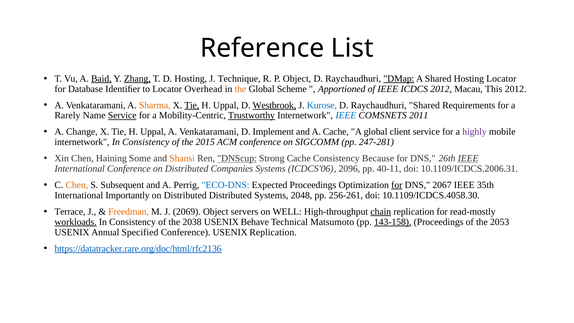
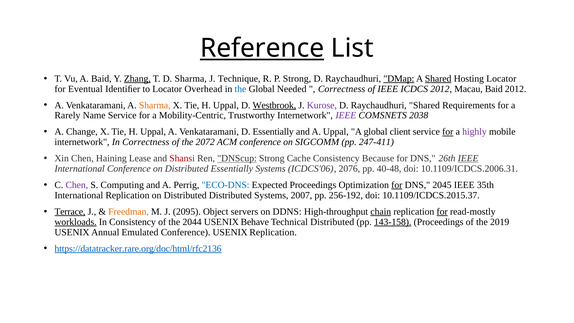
Reference underline: none -> present (262, 48)
Baid underline: present -> none (101, 79)
D Hosting: Hosting -> Sharma (191, 79)
P Object: Object -> Strong (297, 79)
Shared underline: none -> present (438, 79)
Database: Database -> Eventual (85, 89)
the colour: orange -> blue (240, 89)
Scheme: Scheme -> Needed (292, 89)
Apportioned: Apportioned -> Correctness (342, 89)
Macau This: This -> Baid (494, 89)
Tie underline: present -> none (192, 105)
Kurose colour: blue -> purple (322, 105)
Service underline: present -> none (122, 115)
Trustworthy underline: present -> none (252, 115)
IEEE colour: blue -> purple (346, 115)
2011: 2011 -> 2038 (419, 115)
D Implement: Implement -> Essentially (273, 132)
A Cache: Cache -> Uppal (336, 132)
for underline: none -> present (448, 132)
internetwork In Consistency: Consistency -> Correctness (146, 142)
2015: 2015 -> 2072 (205, 142)
247-281: 247-281 -> 247-411 (376, 142)
Some: Some -> Lease (140, 158)
Shansi colour: orange -> red (182, 158)
Distributed Companies: Companies -> Essentially (232, 169)
2096: 2096 -> 2076 (349, 169)
40-11: 40-11 -> 40-48 (389, 169)
Chen colour: orange -> purple (77, 185)
Subsequent: Subsequent -> Computing (122, 185)
2067: 2067 -> 2045 (442, 185)
International Importantly: Importantly -> Replication (127, 195)
2048: 2048 -> 2007 (301, 195)
256-261: 256-261 -> 256-192 (346, 195)
10.1109/ICDCS.4058.30: 10.1109/ICDCS.4058.30 -> 10.1109/ICDCS.2015.37 (431, 195)
Terrace underline: none -> present (70, 212)
2069: 2069 -> 2095 (187, 212)
WELL: WELL -> DDNS (287, 212)
for underline: none -> present (442, 212)
2038: 2038 -> 2044 (192, 222)
Technical Matsumoto: Matsumoto -> Distributed (332, 222)
2053: 2053 -> 2019 (500, 222)
Specified: Specified -> Emulated (140, 232)
